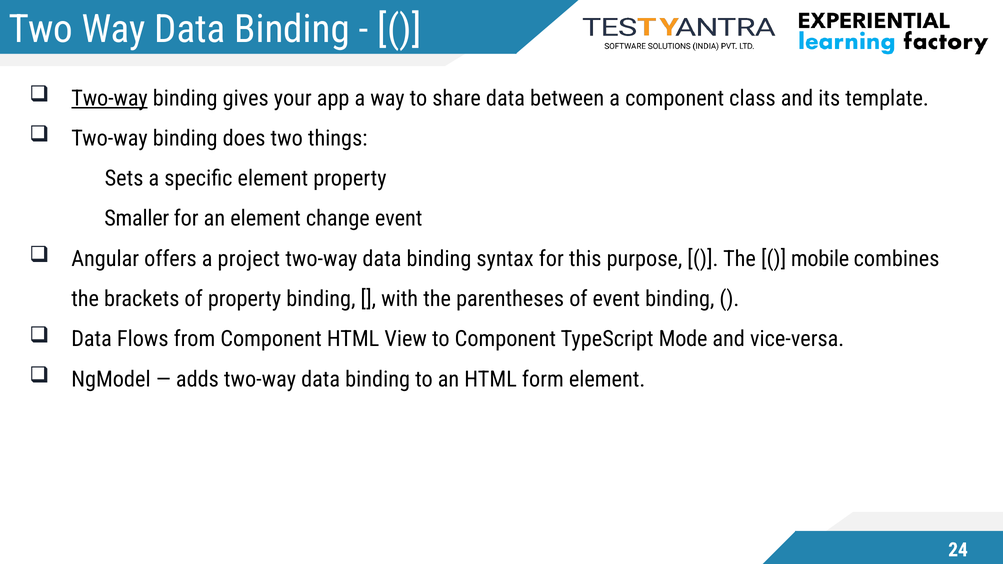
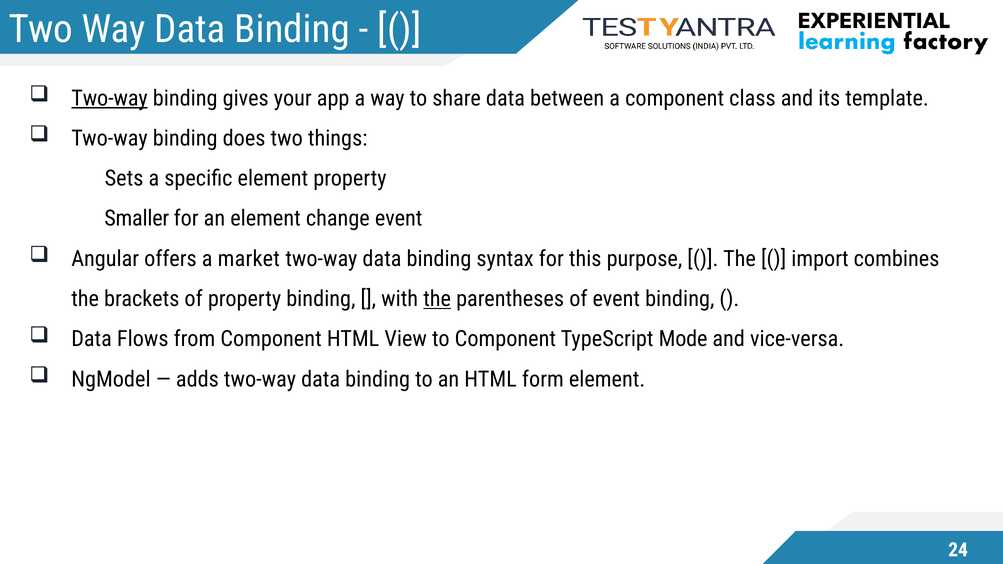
project: project -> market (249, 259)
mobile: mobile -> import (820, 259)
the underline: none -> present (437, 299)
